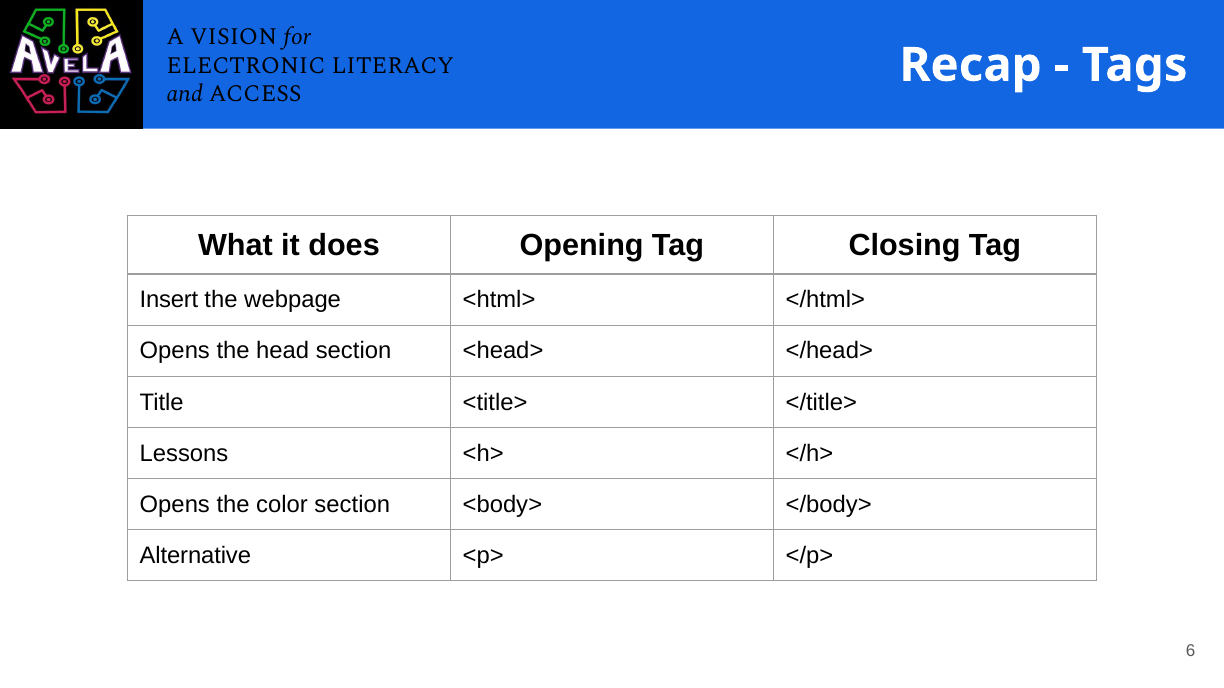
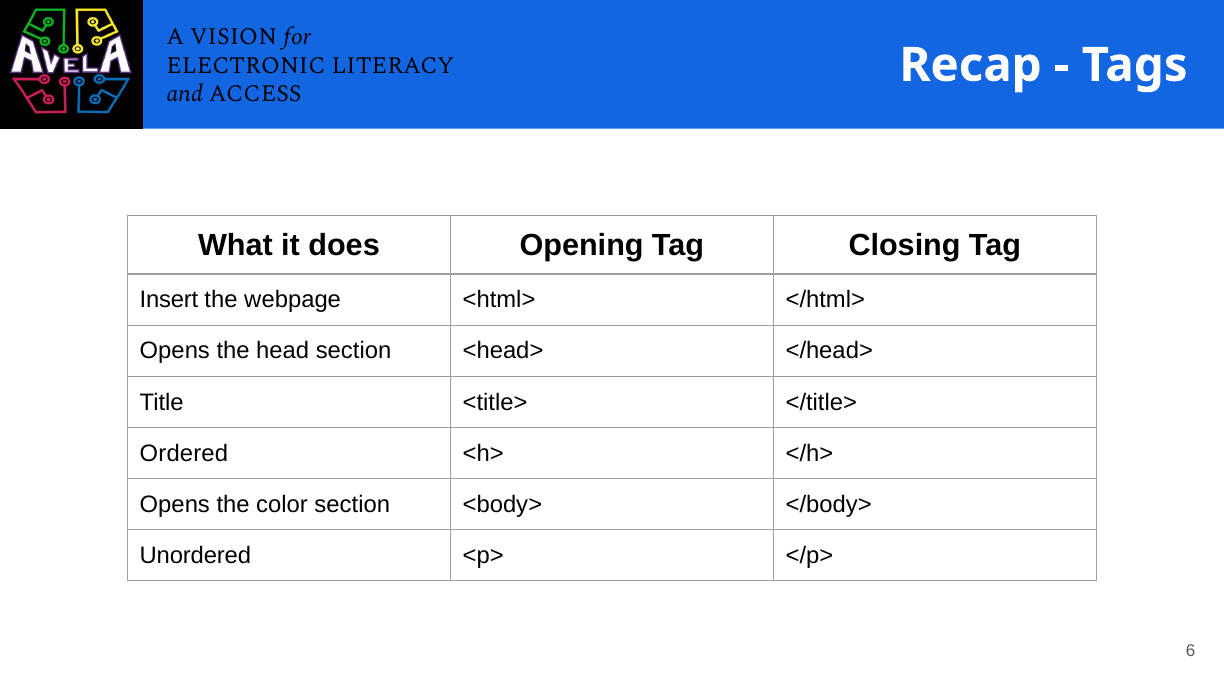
Lessons: Lessons -> Ordered (184, 454)
Alternative: Alternative -> Unordered (195, 556)
